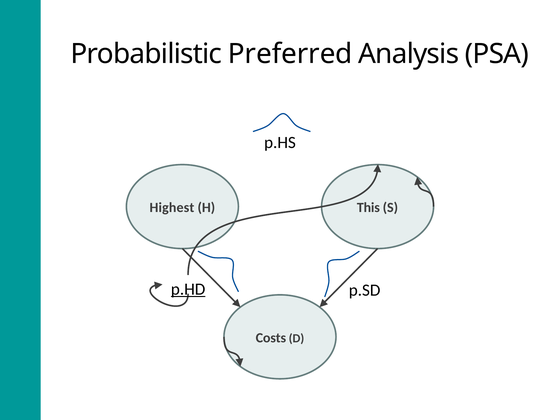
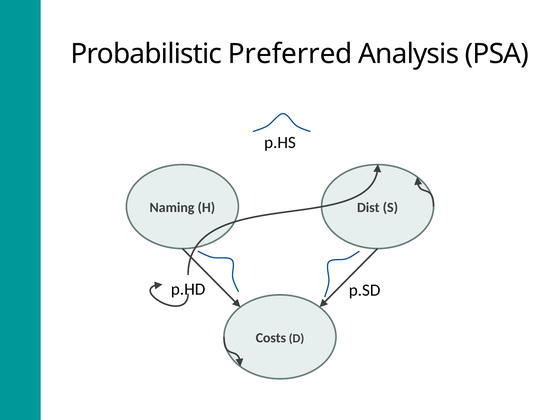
Highest: Highest -> Naming (172, 208)
This: This -> Dist (368, 208)
p.HD underline: present -> none (188, 289)
